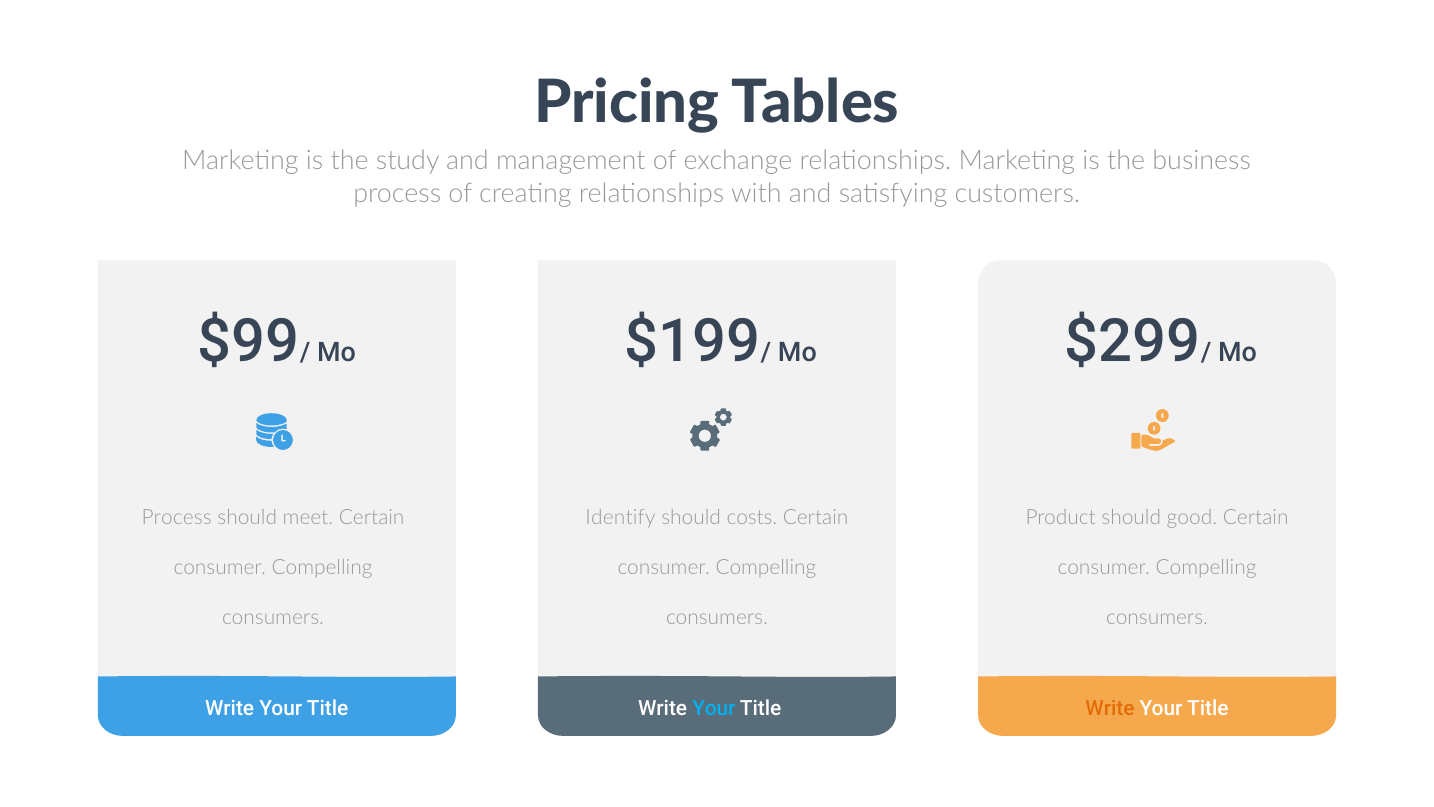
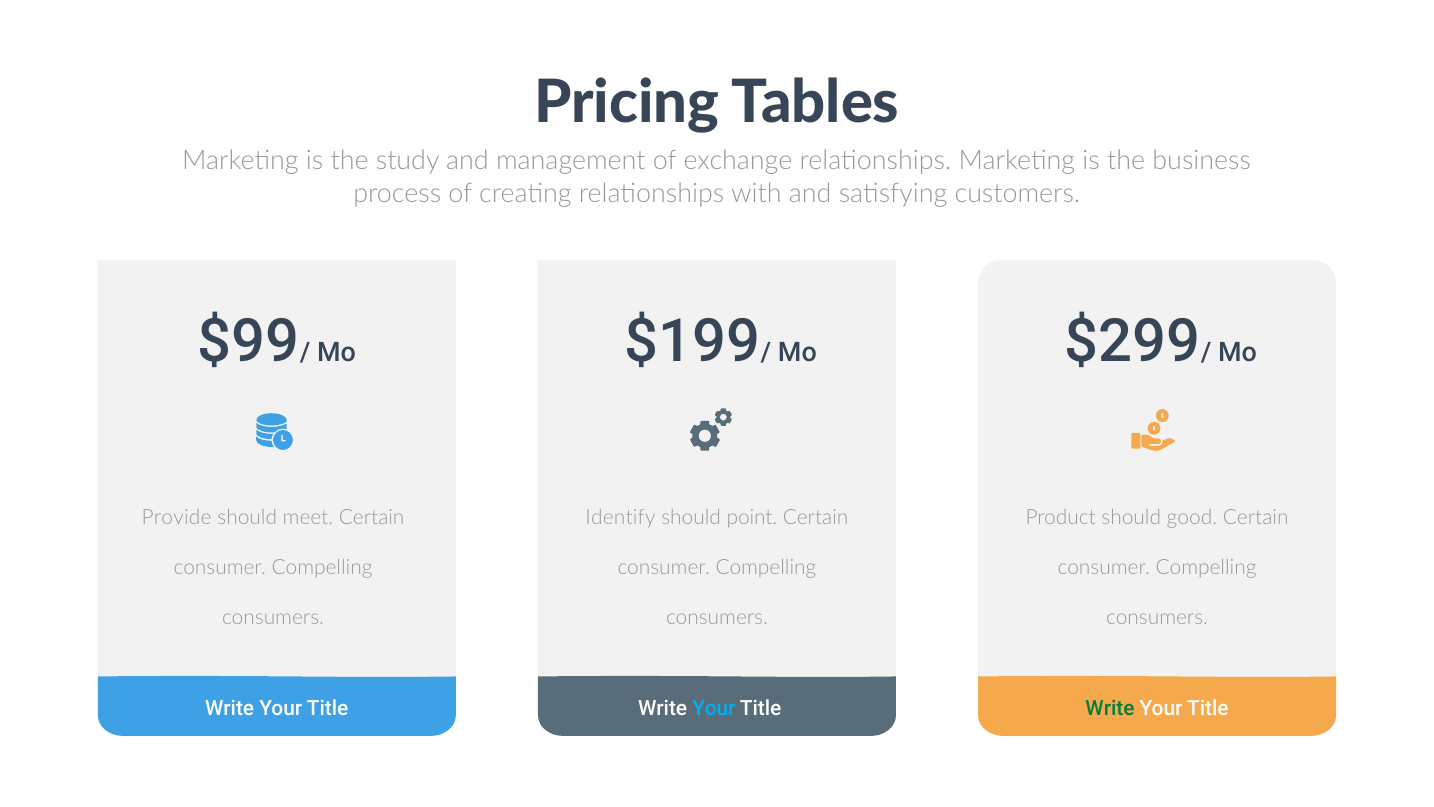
Process: Process -> Provide (177, 517)
costs: costs -> point (752, 517)
Write colour: orange -> green (1110, 708)
